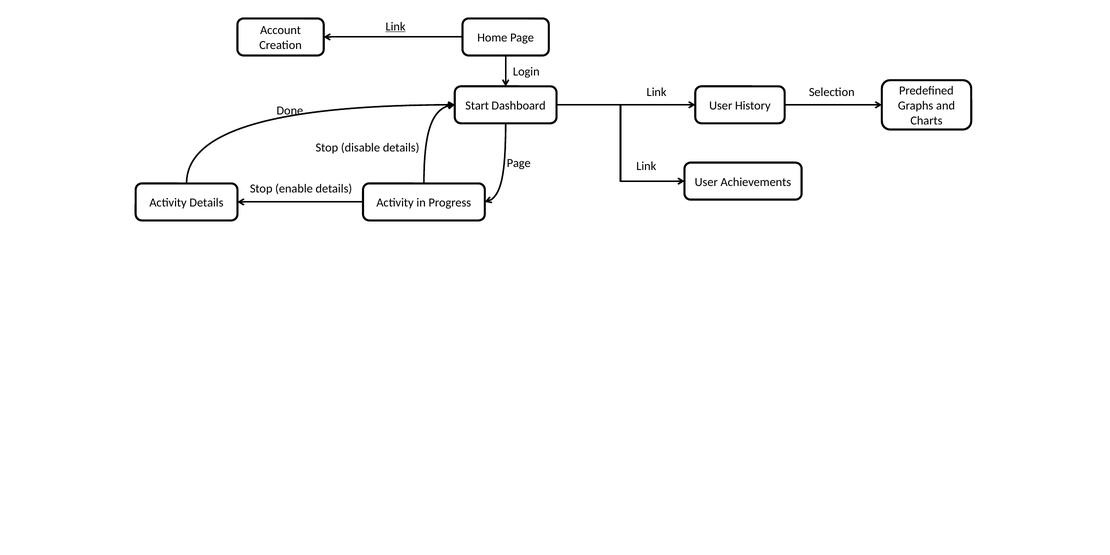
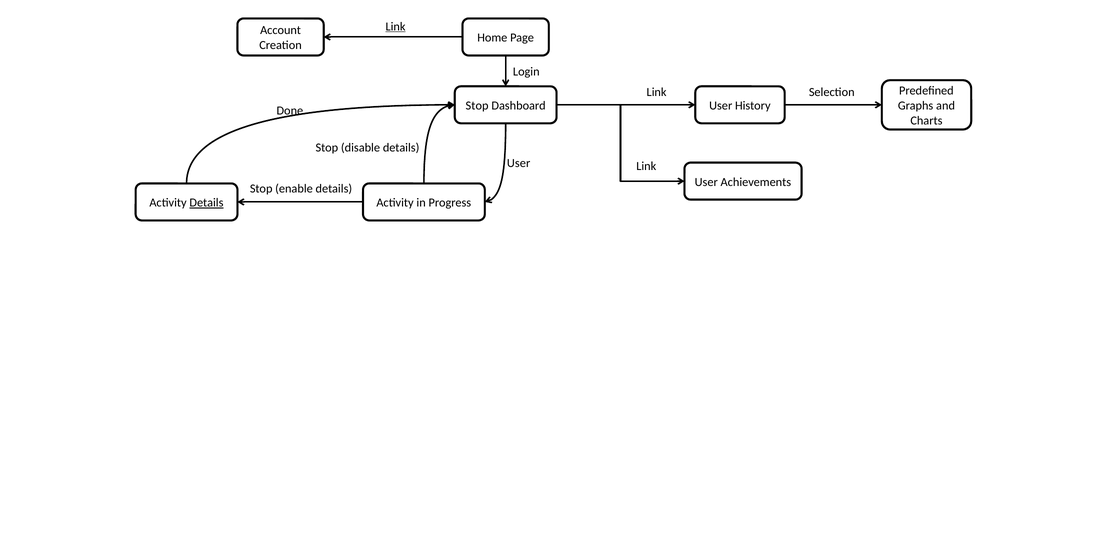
Start: Start -> Stop (477, 106)
Page: Page -> User (519, 163)
Details underline: none -> present (206, 203)
